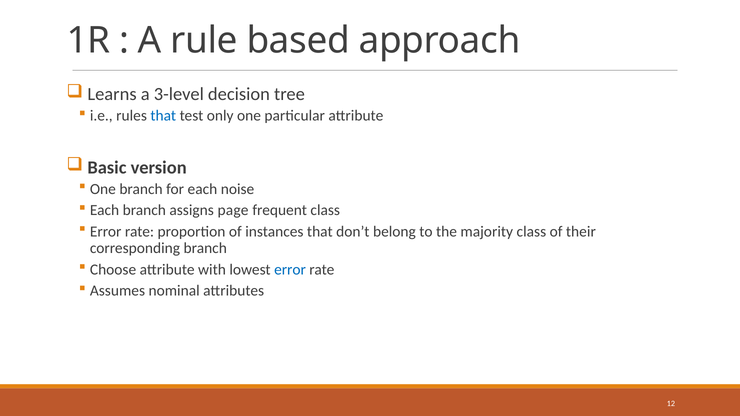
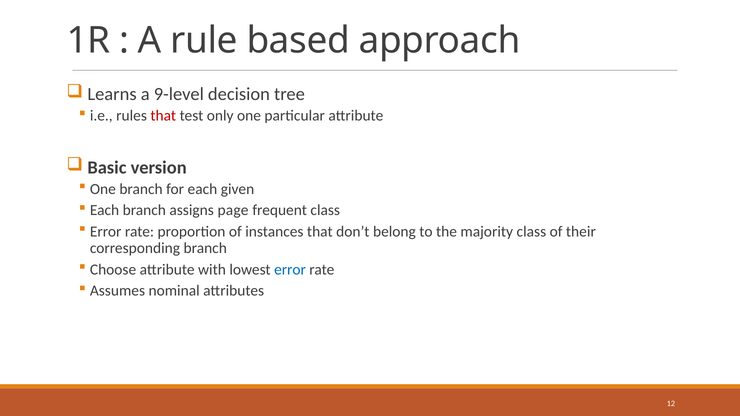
3-level: 3-level -> 9-level (179, 94)
that colour: blue -> red (163, 116)
noise: noise -> given (238, 189)
